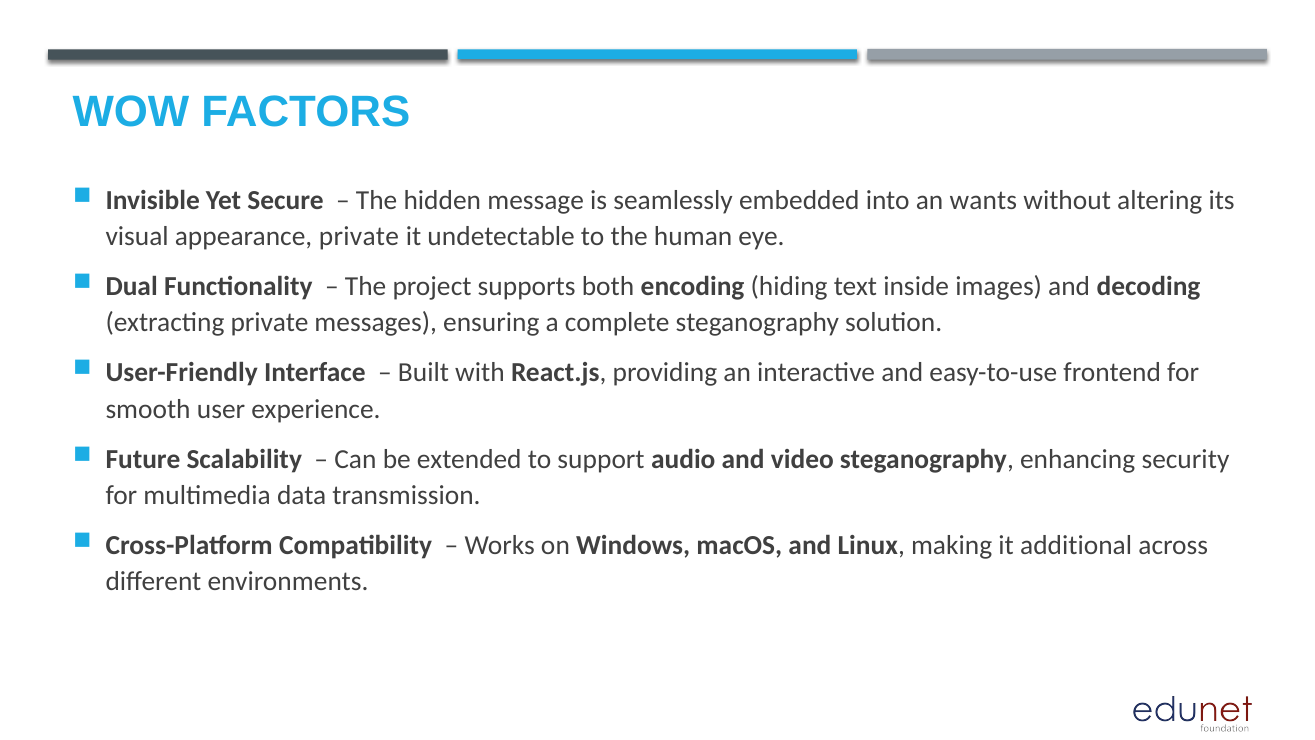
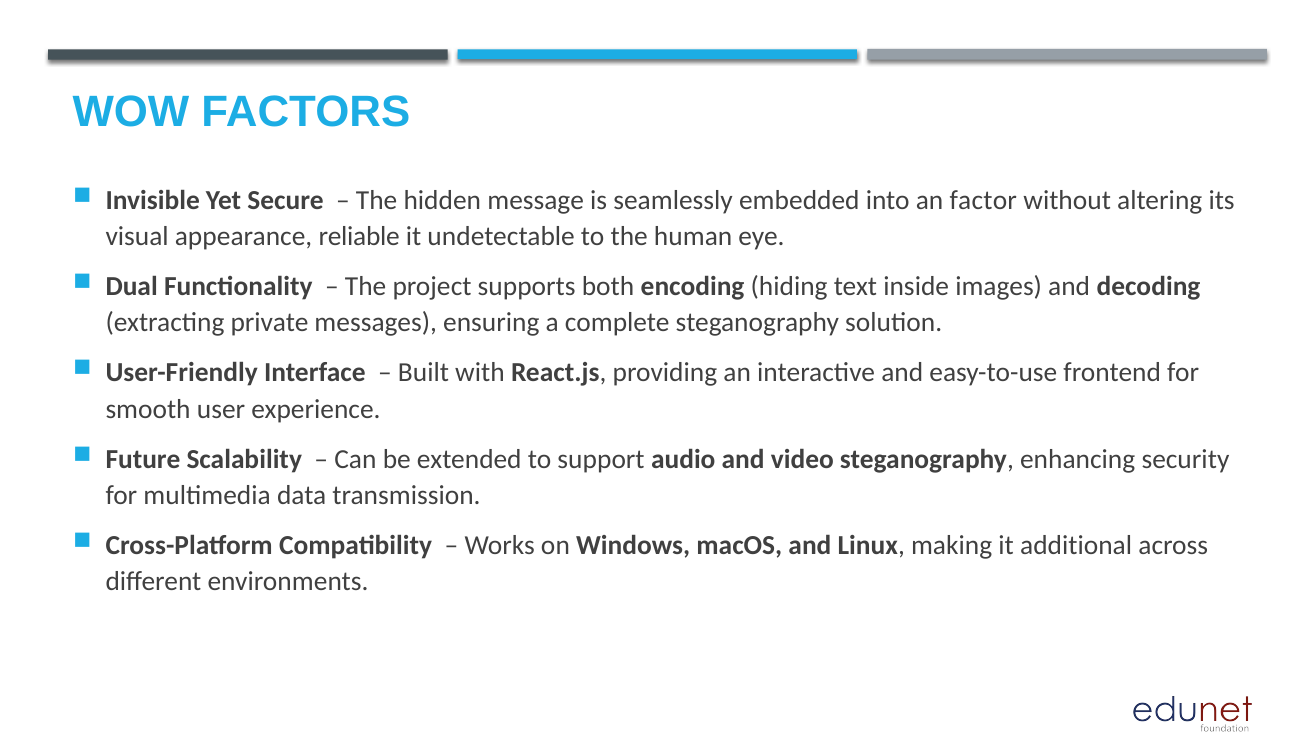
wants: wants -> factor (983, 201)
appearance private: private -> reliable (359, 237)
